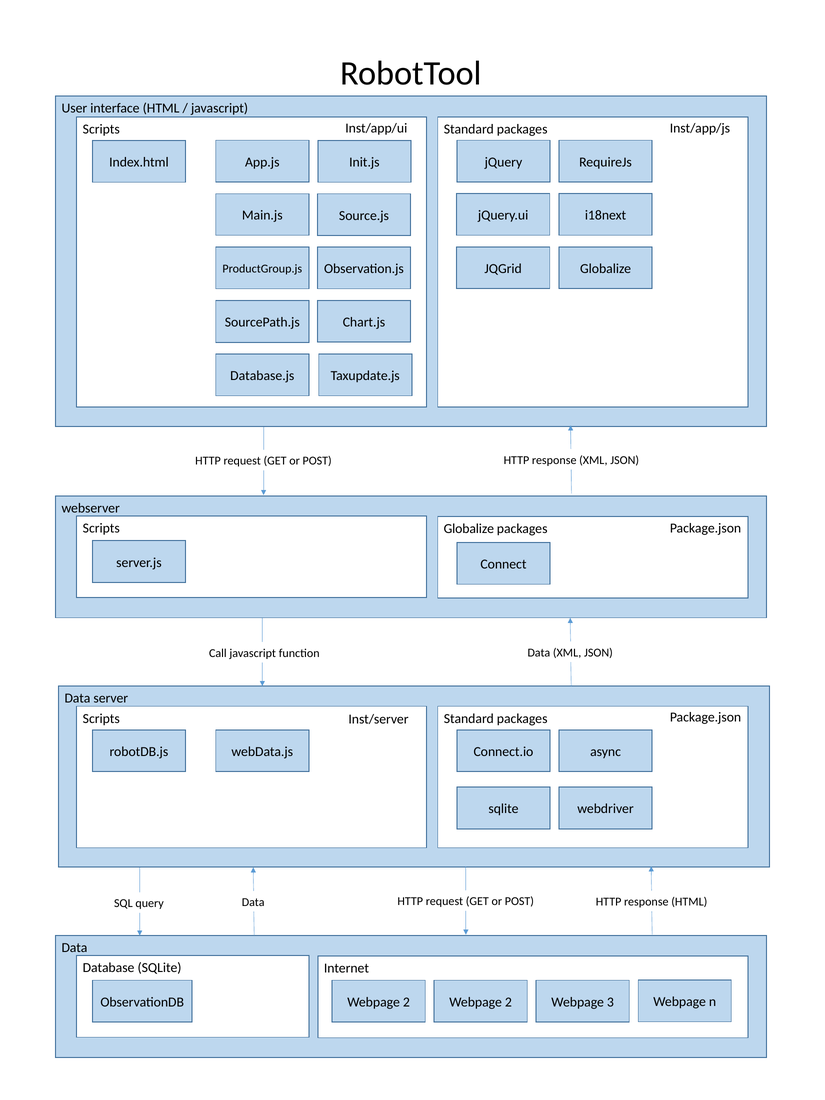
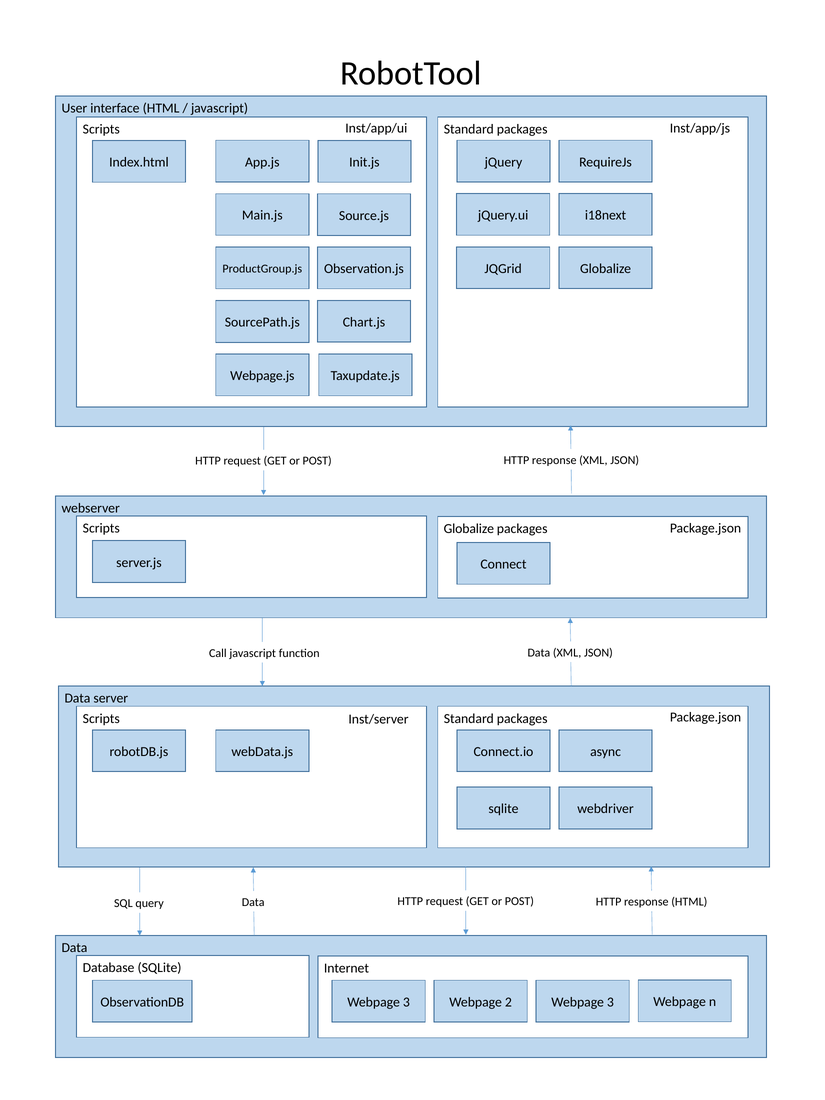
Database.js: Database.js -> Webpage.js (262, 376)
2: 2 -> 3 (406, 1002)
